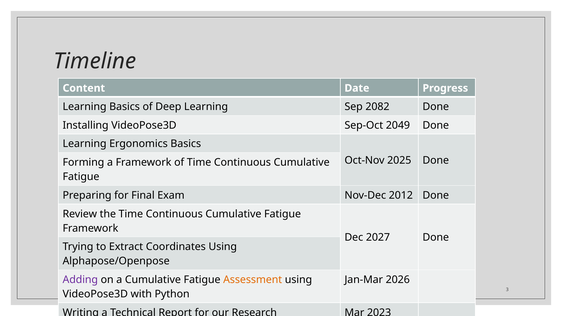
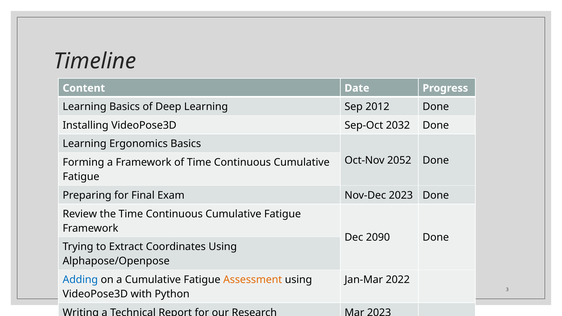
2082: 2082 -> 2012 (377, 107)
2049: 2049 -> 2032 (398, 125)
2025: 2025 -> 2052 (399, 160)
Nov-Dec 2012: 2012 -> 2023 (401, 195)
2027: 2027 -> 2090 (378, 238)
Adding colour: purple -> blue (80, 280)
2026: 2026 -> 2022 (398, 280)
